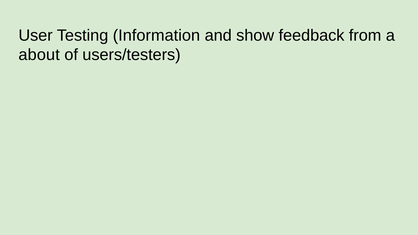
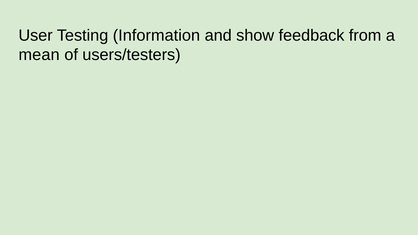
about: about -> mean (39, 55)
